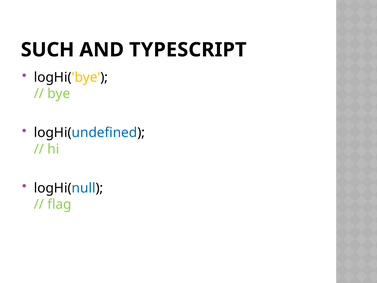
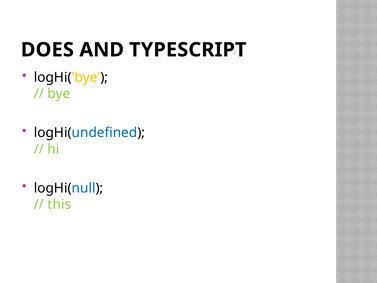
SUCH: SUCH -> DOES (47, 50)
flag: flag -> this (59, 204)
